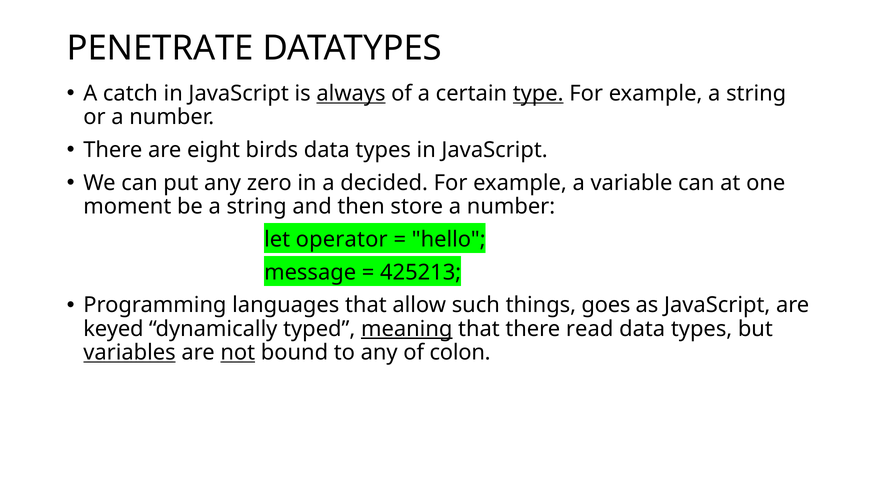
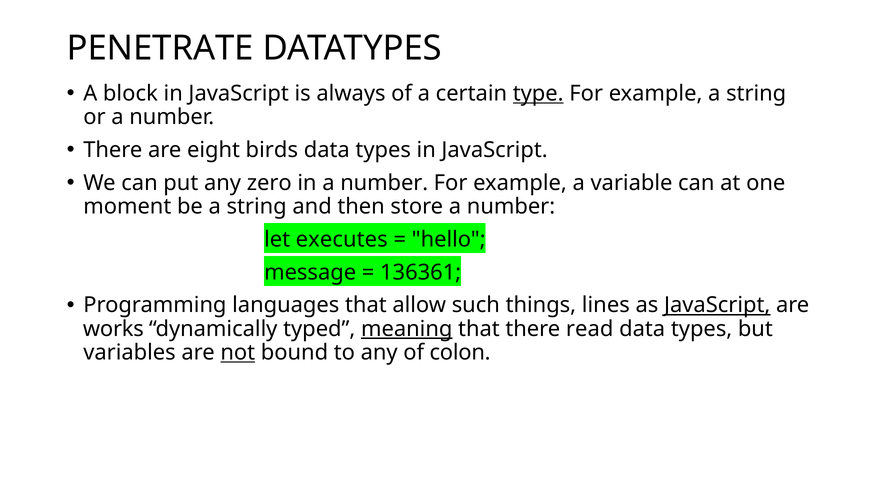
catch: catch -> block (130, 93)
always underline: present -> none (351, 93)
in a decided: decided -> number (384, 183)
operator: operator -> executes (342, 239)
425213: 425213 -> 136361 (421, 272)
goes: goes -> lines (606, 305)
JavaScript underline: none -> present (717, 305)
keyed: keyed -> works (113, 328)
variables underline: present -> none (130, 352)
